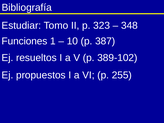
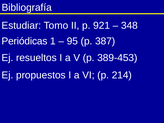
323: 323 -> 921 (102, 25)
Funciones: Funciones -> Periódicas (24, 41)
10: 10 -> 95 (72, 41)
389-102: 389-102 -> 389-453 (117, 58)
255: 255 -> 214 (122, 75)
